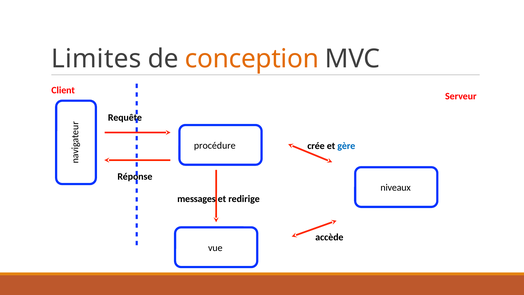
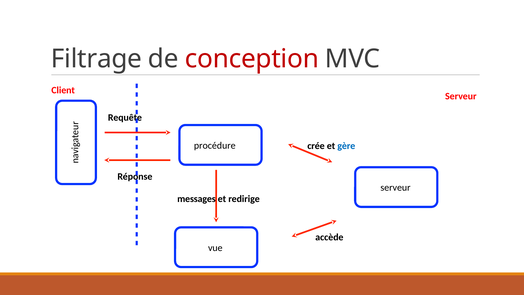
Limites: Limites -> Filtrage (97, 59)
conception colour: orange -> red (252, 59)
niveaux: niveaux -> serveur (396, 188)
